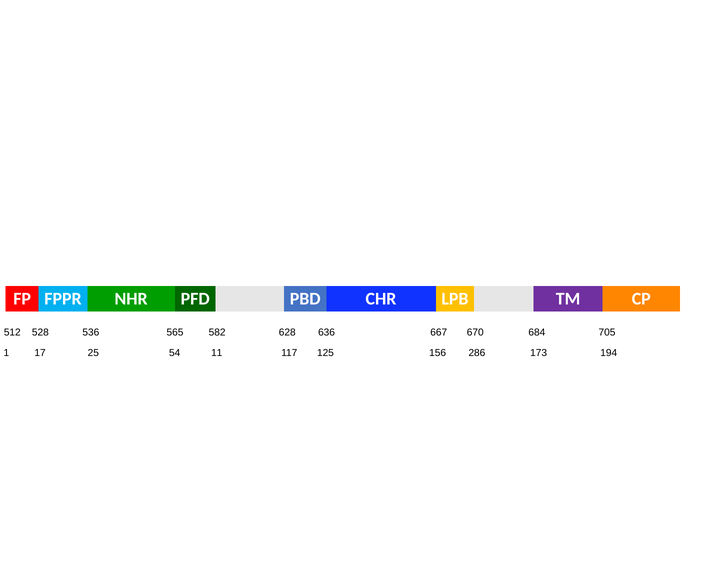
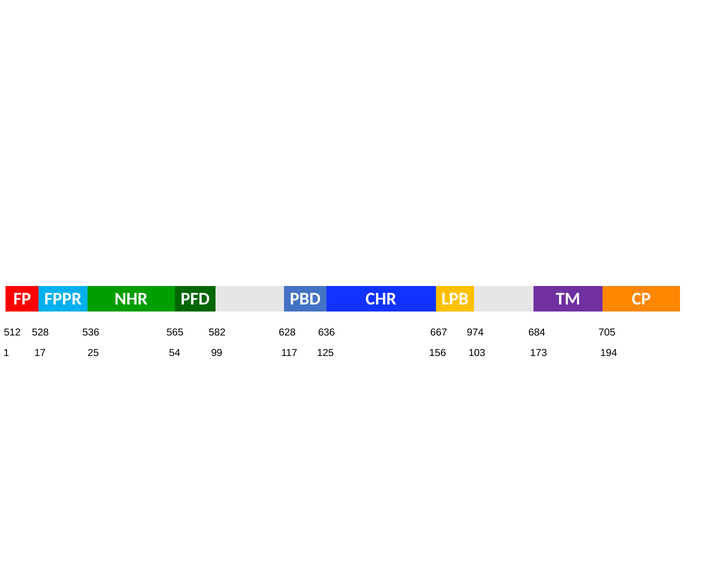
670: 670 -> 974 (475, 332)
11: 11 -> 99 (217, 353)
286: 286 -> 103 (477, 353)
